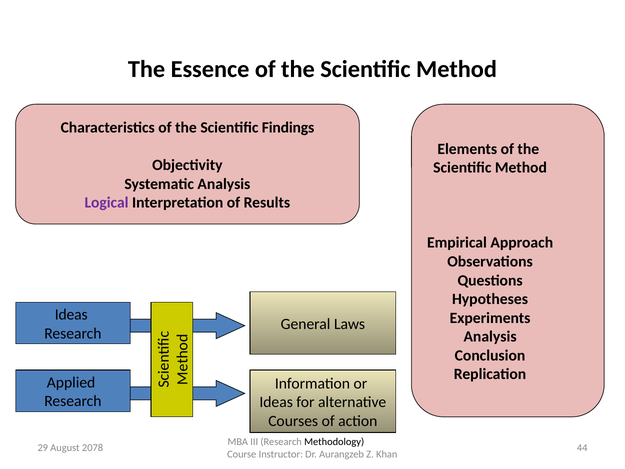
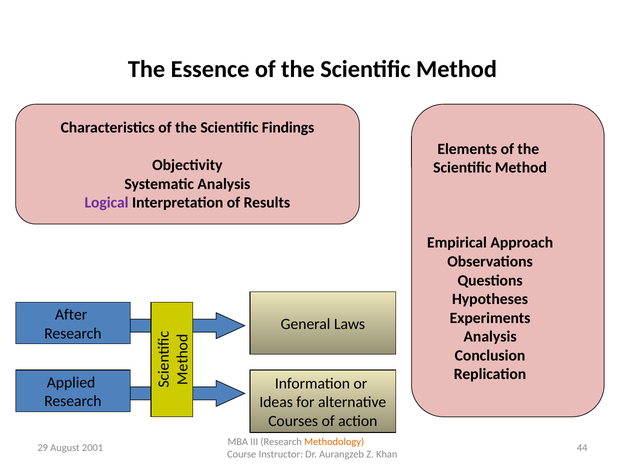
Ideas: Ideas -> After (71, 315)
Methodology colour: black -> orange (334, 441)
2078: 2078 -> 2001 (93, 448)
